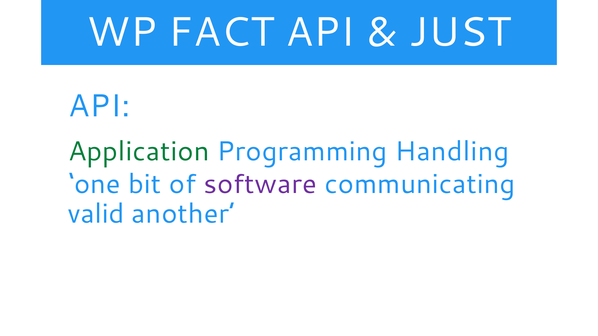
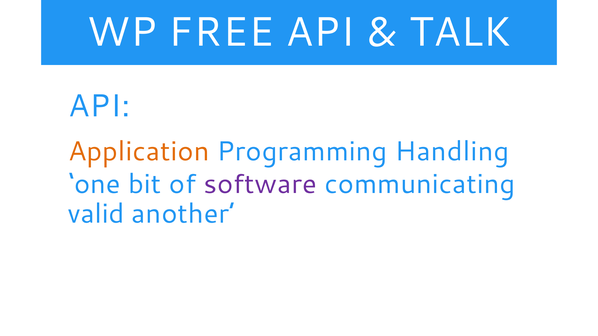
FACT: FACT -> FREE (221, 32)
JUST: JUST -> TALK (460, 32)
Application colour: green -> orange (139, 152)
